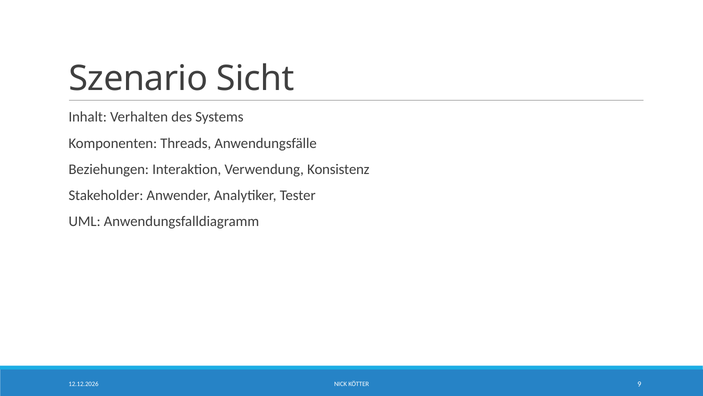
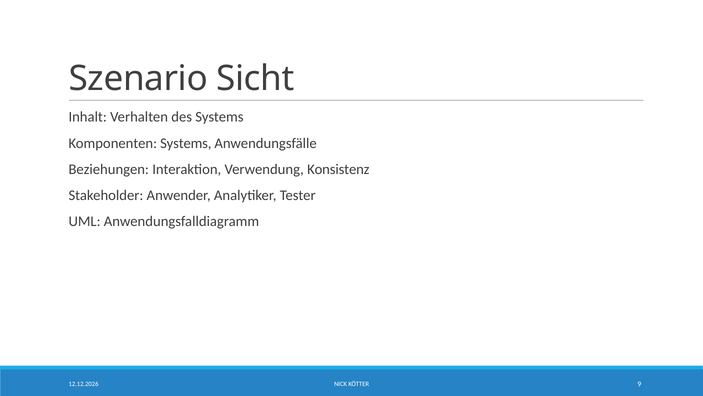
Komponenten Threads: Threads -> Systems (186, 143)
